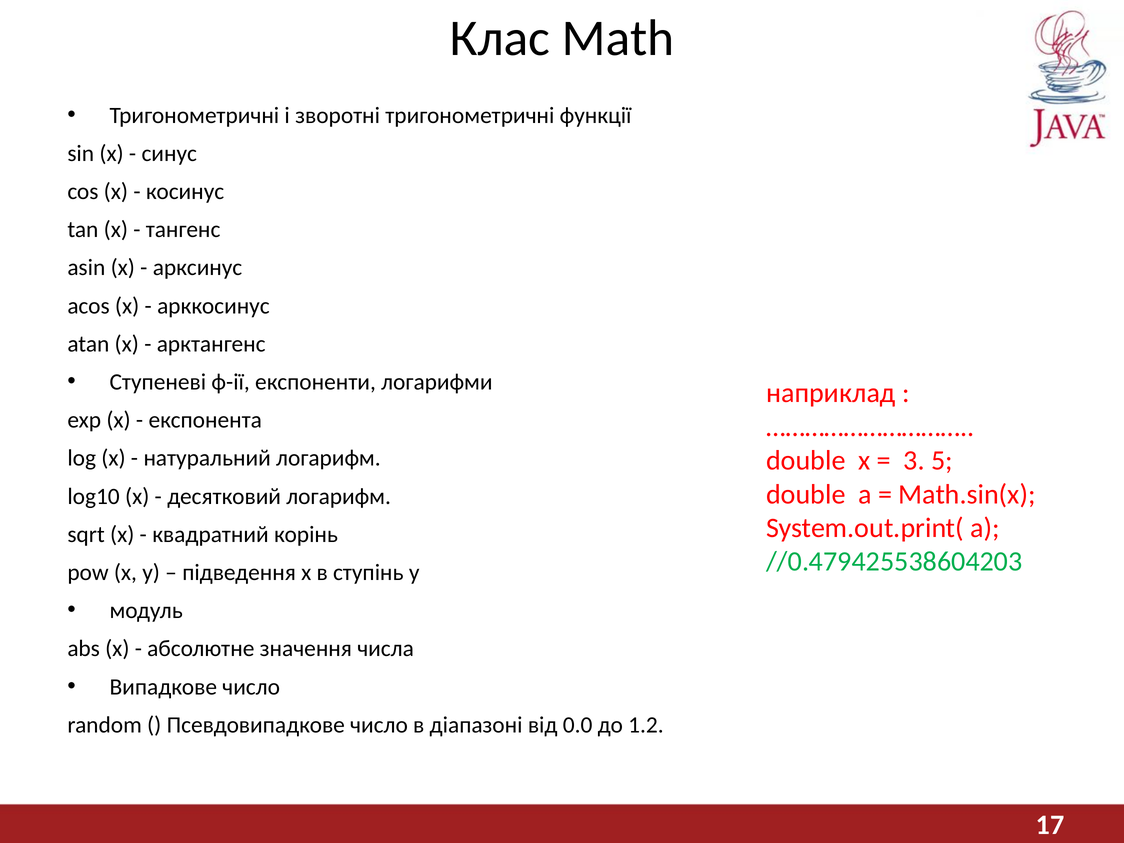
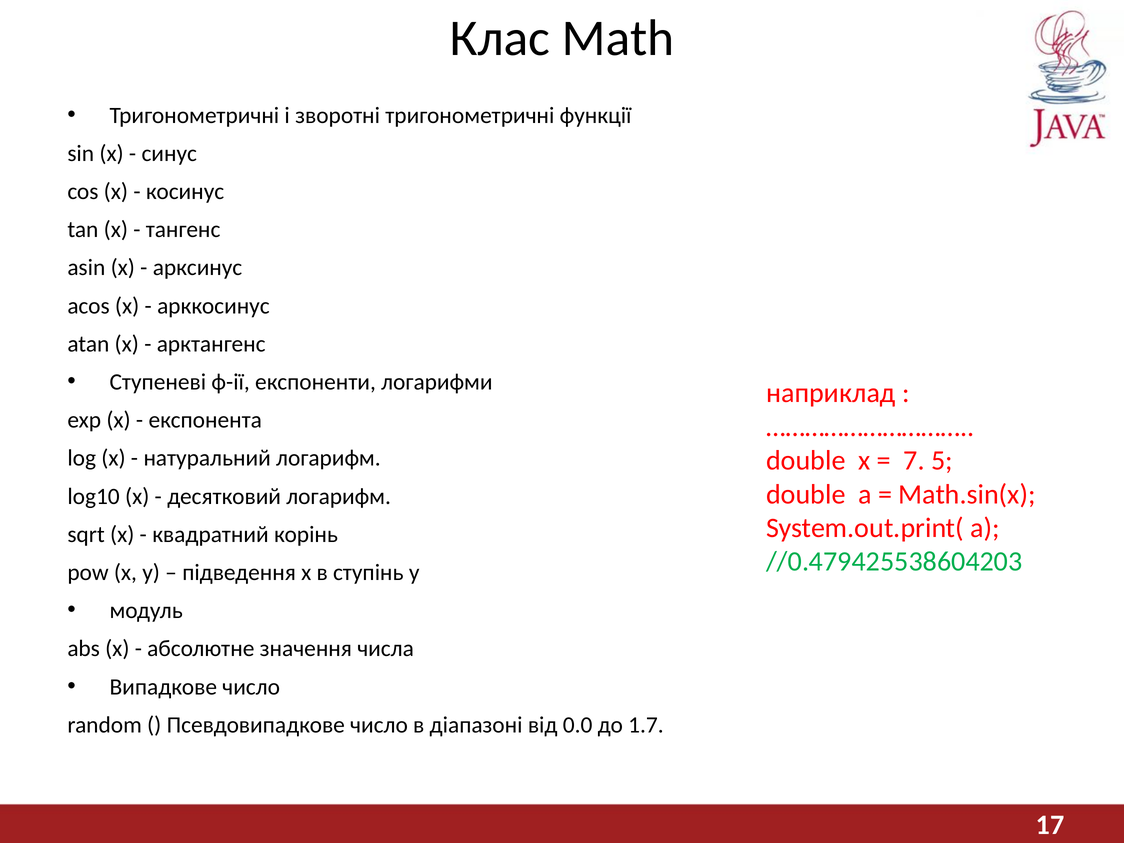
3: 3 -> 7 (914, 461)
1.2: 1.2 -> 1.7 (646, 725)
